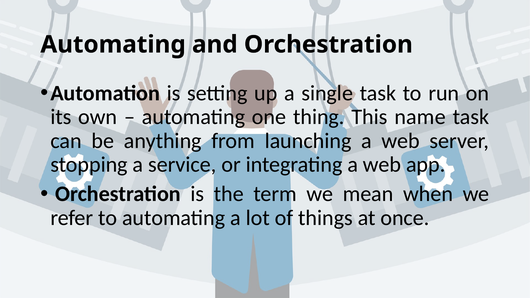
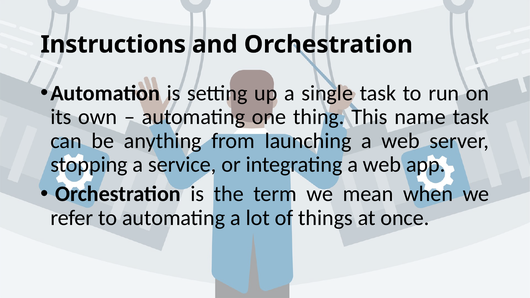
Automating: Automating -> Instructions (113, 45)
